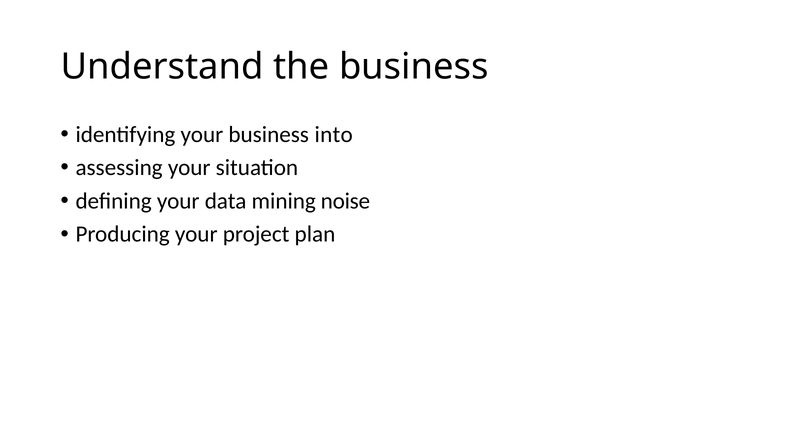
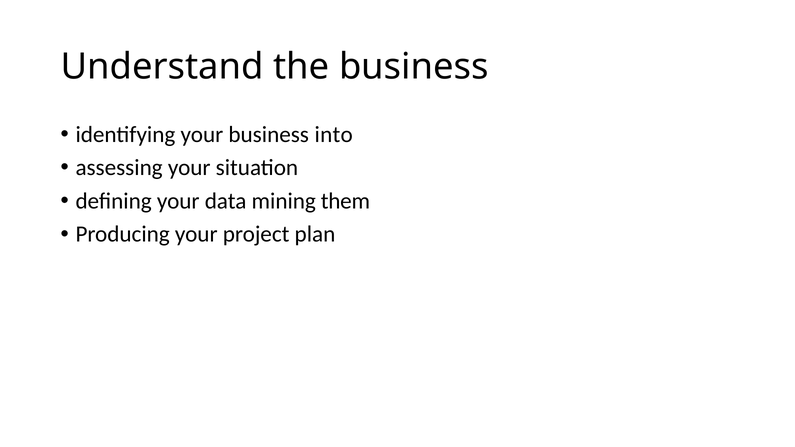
noise: noise -> them (345, 201)
